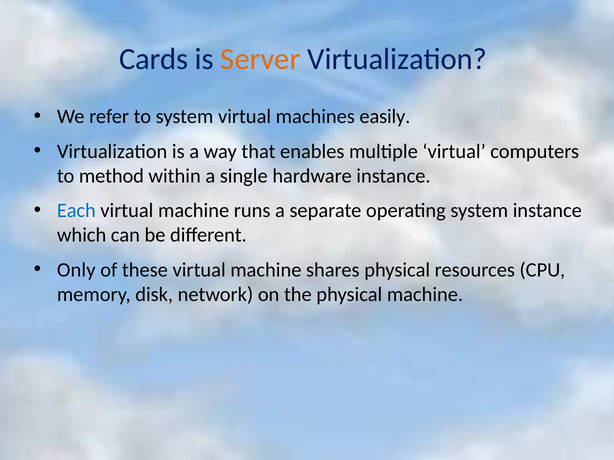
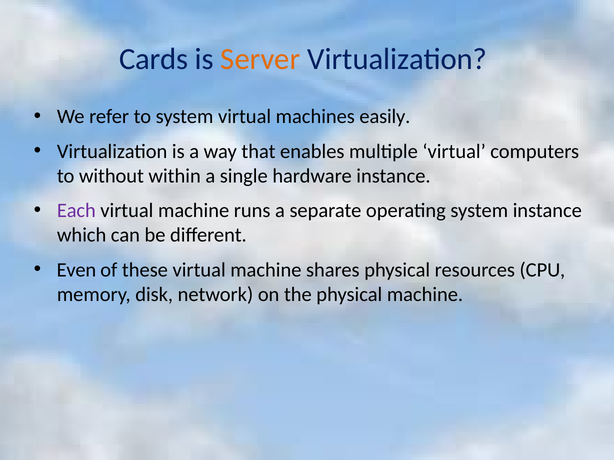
method: method -> without (111, 176)
Each colour: blue -> purple (76, 211)
Only: Only -> Even (76, 270)
